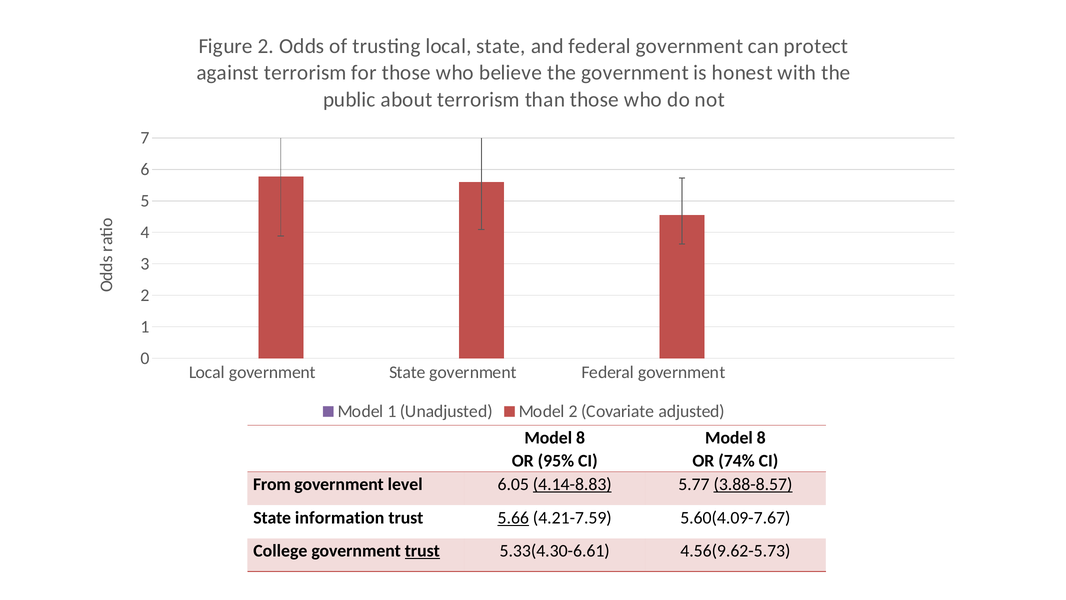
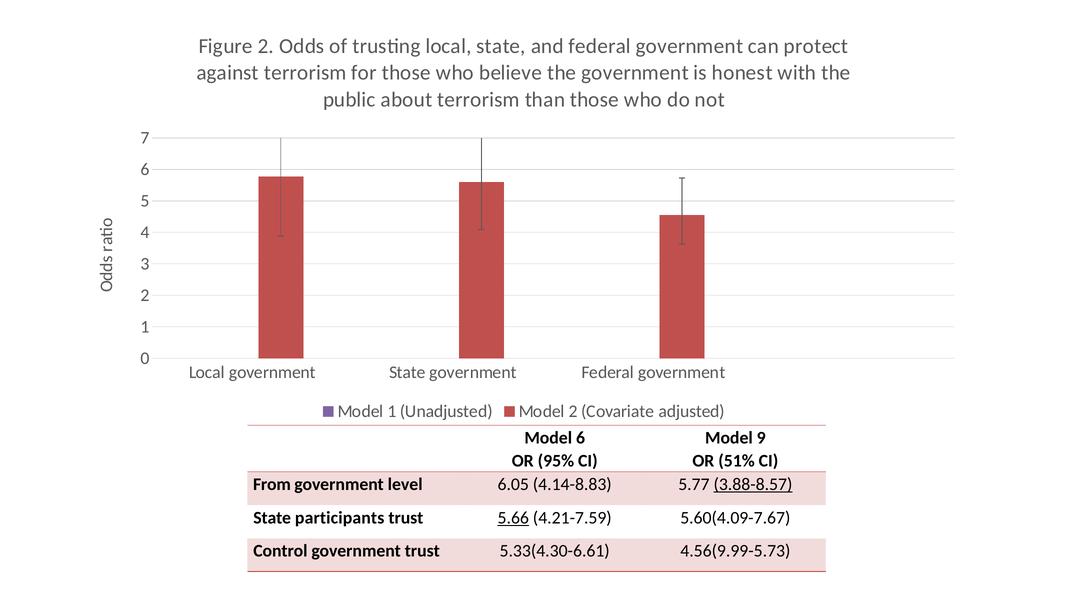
8: 8 -> 6 (581, 438)
8: 8 -> 9 (761, 438)
74%: 74% -> 51% (737, 461)
4.14-8.83 underline: present -> none (572, 484)
information: information -> participants (340, 517)
College: College -> Control (280, 551)
trust underline: present -> none (422, 551)
4.56(9.62-5.73: 4.56(9.62-5.73 -> 4.56(9.99-5.73 (735, 551)
